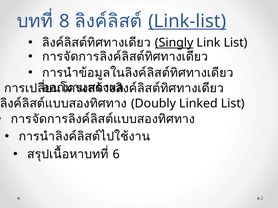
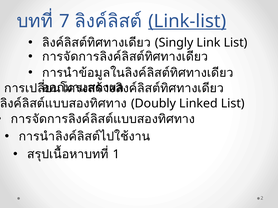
8: 8 -> 7 (64, 21)
Singly underline: present -> none (174, 43)
6: 6 -> 1 (116, 155)
